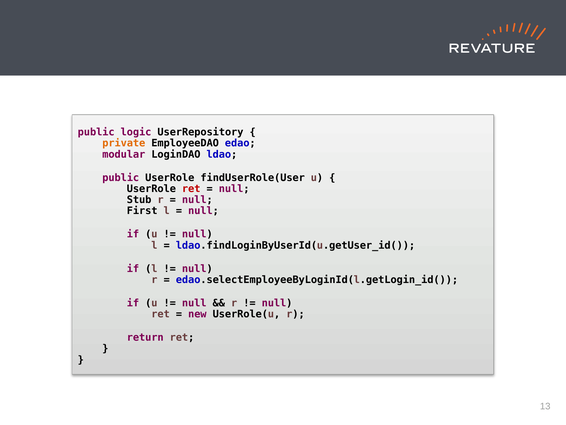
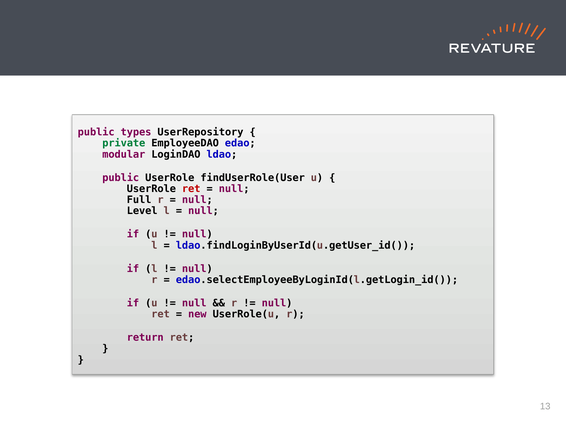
logic: logic -> types (136, 132)
private colour: orange -> green (124, 143)
Stub: Stub -> Full (139, 200)
First: First -> Level (142, 211)
